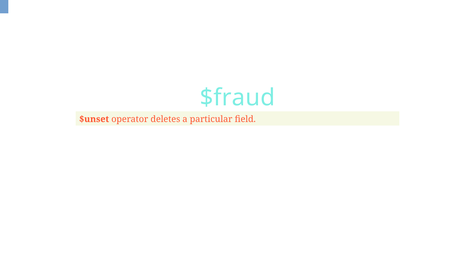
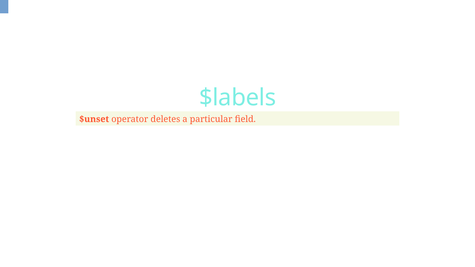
$fraud: $fraud -> $labels (238, 98)
